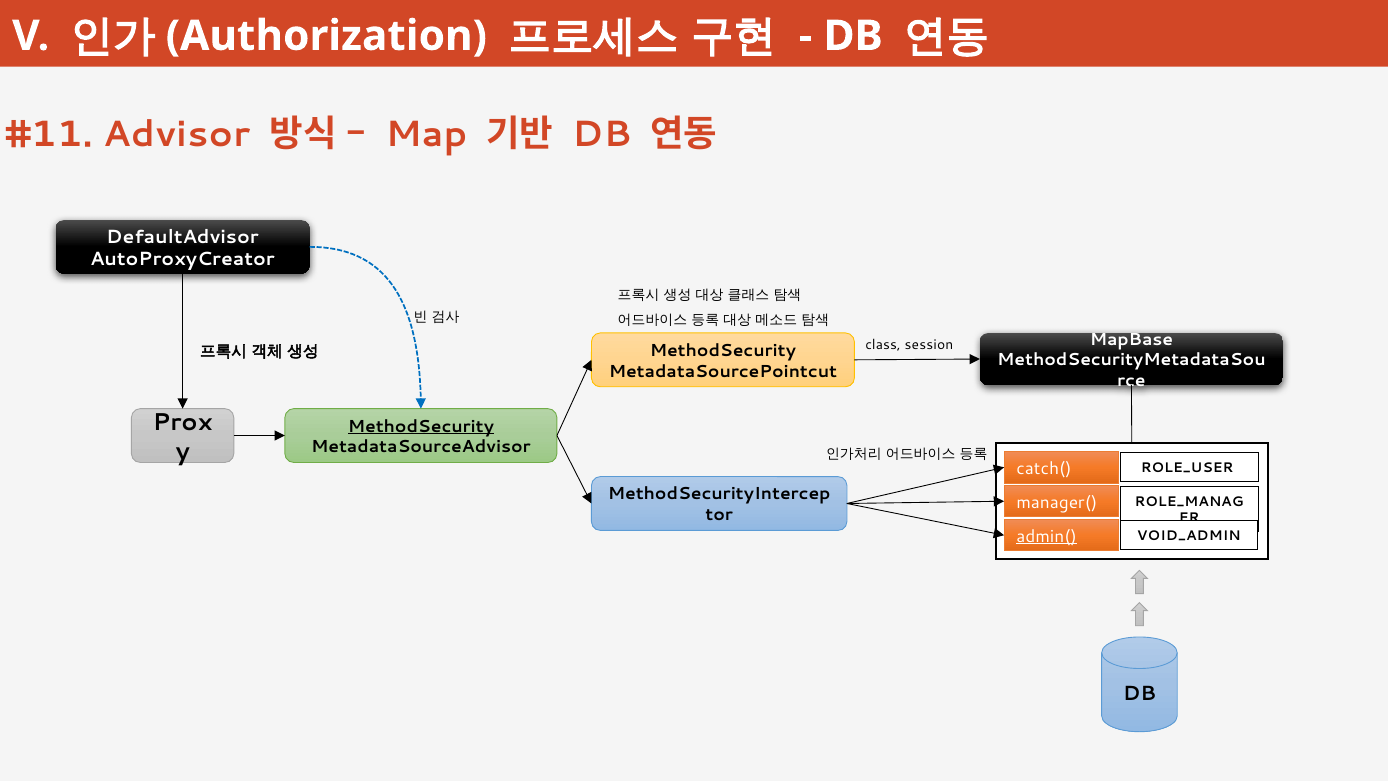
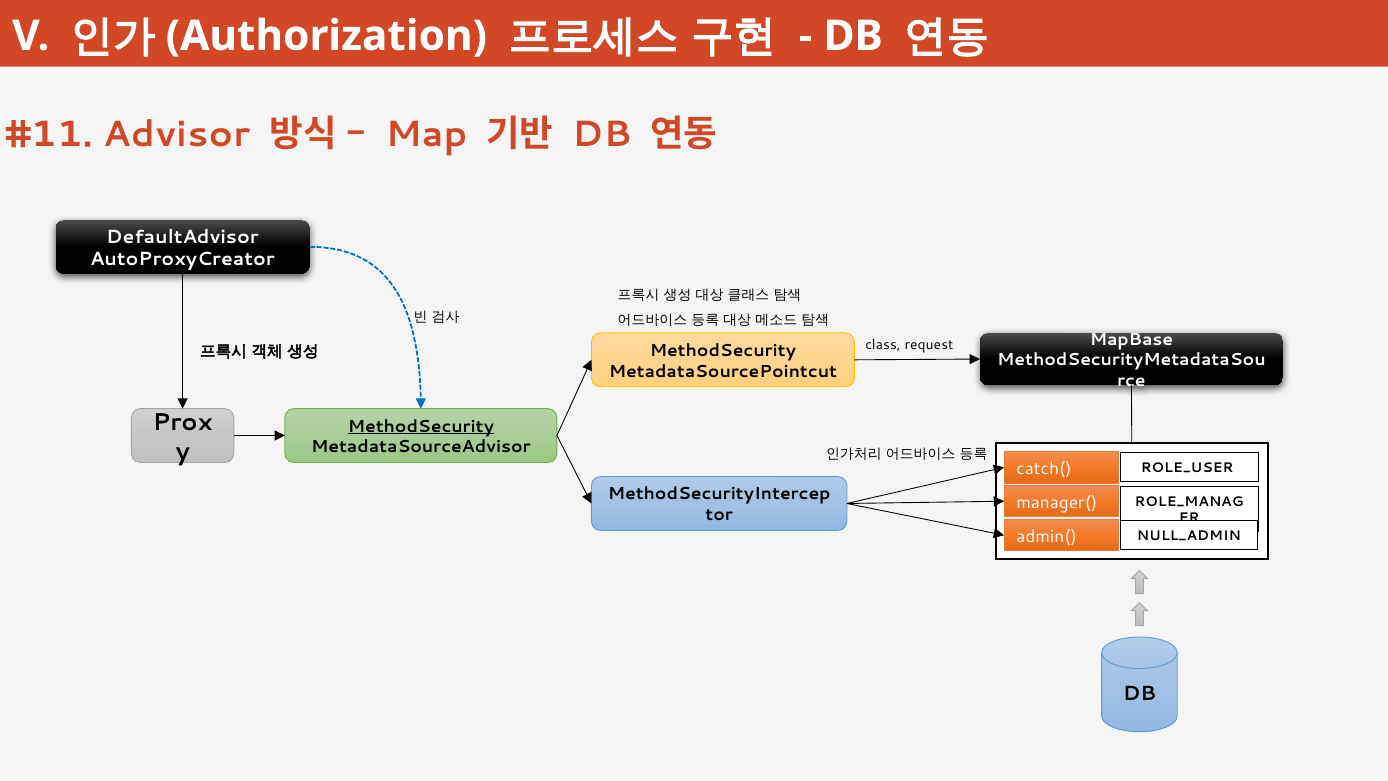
session: session -> request (929, 344)
admin( underline: present -> none (1047, 536)
VOID_ADMIN: VOID_ADMIN -> NULL_ADMIN (1189, 536)
